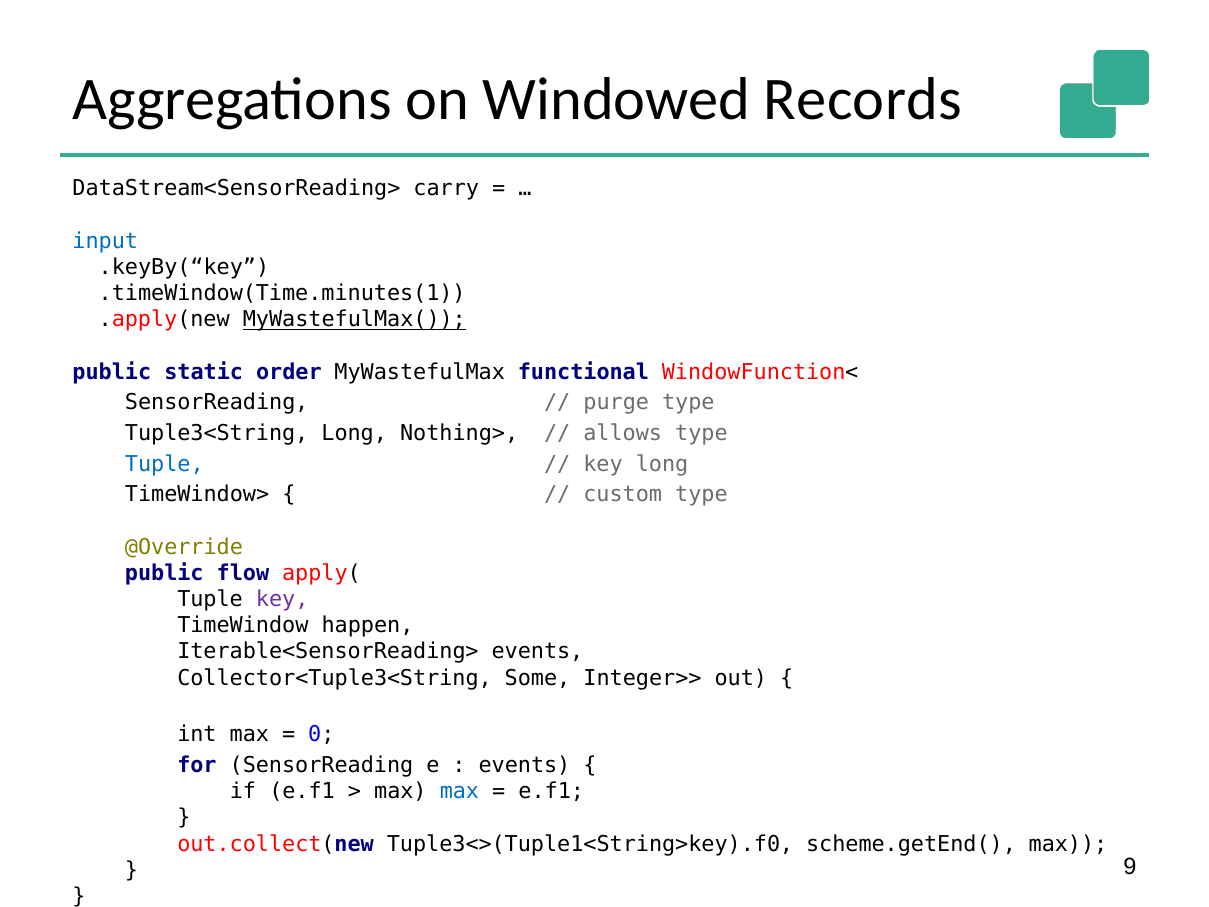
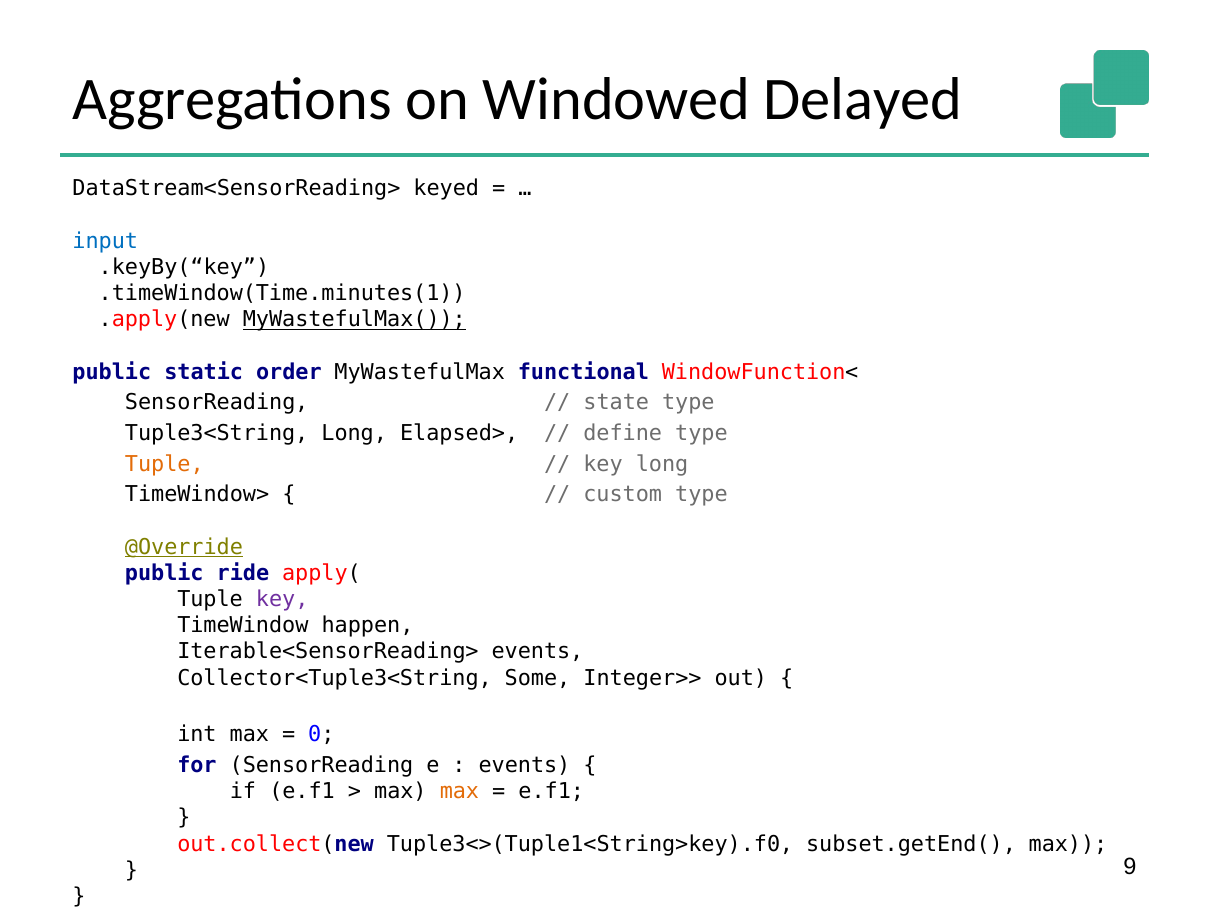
Records: Records -> Delayed (863, 100)
carry: carry -> keyed (446, 189)
purge: purge -> state (616, 403)
Nothing>: Nothing> -> Elapsed> (459, 433)
allows: allows -> define (623, 433)
Tuple colour: blue -> orange (164, 464)
@Override underline: none -> present (184, 547)
flow: flow -> ride (243, 573)
max colour: blue -> orange (459, 791)
scheme.getEnd(: scheme.getEnd( -> subset.getEnd( (911, 844)
